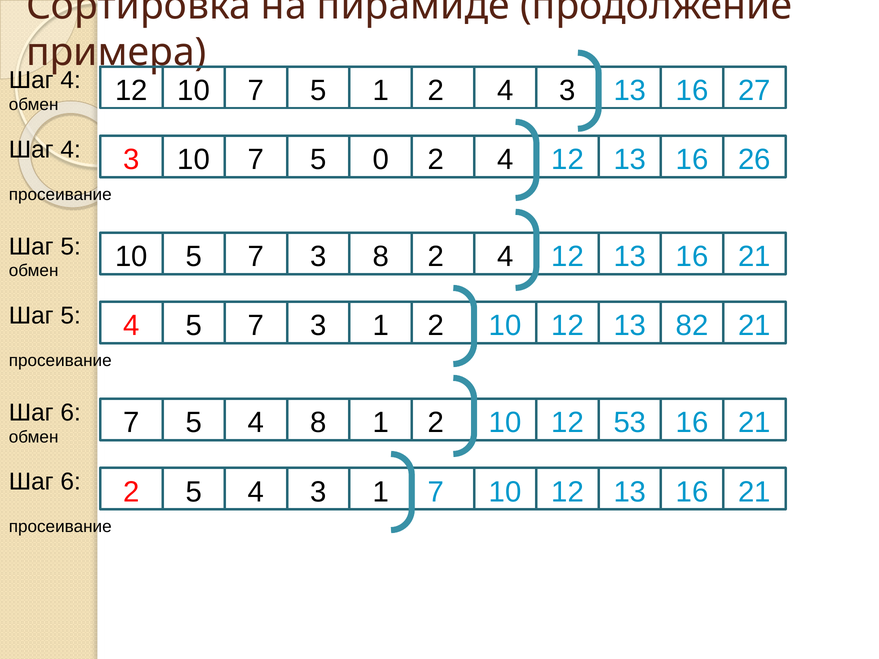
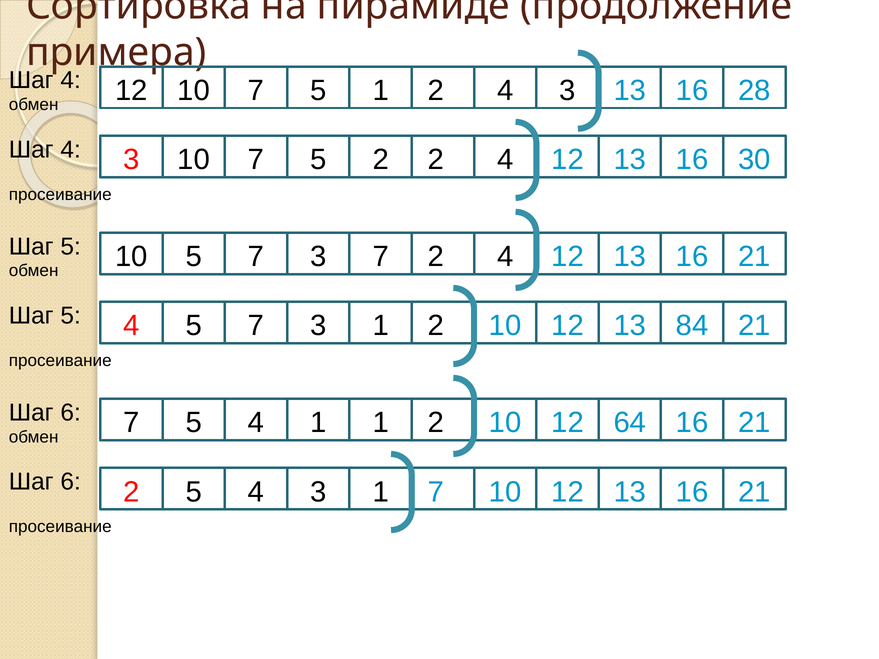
27: 27 -> 28 (754, 91)
5 0: 0 -> 2 (381, 160)
26: 26 -> 30 (754, 160)
5 3 8: 8 -> 7 (381, 257)
82: 82 -> 84 (692, 326)
8: 8 -> 1 (318, 423)
53: 53 -> 64 (630, 423)
